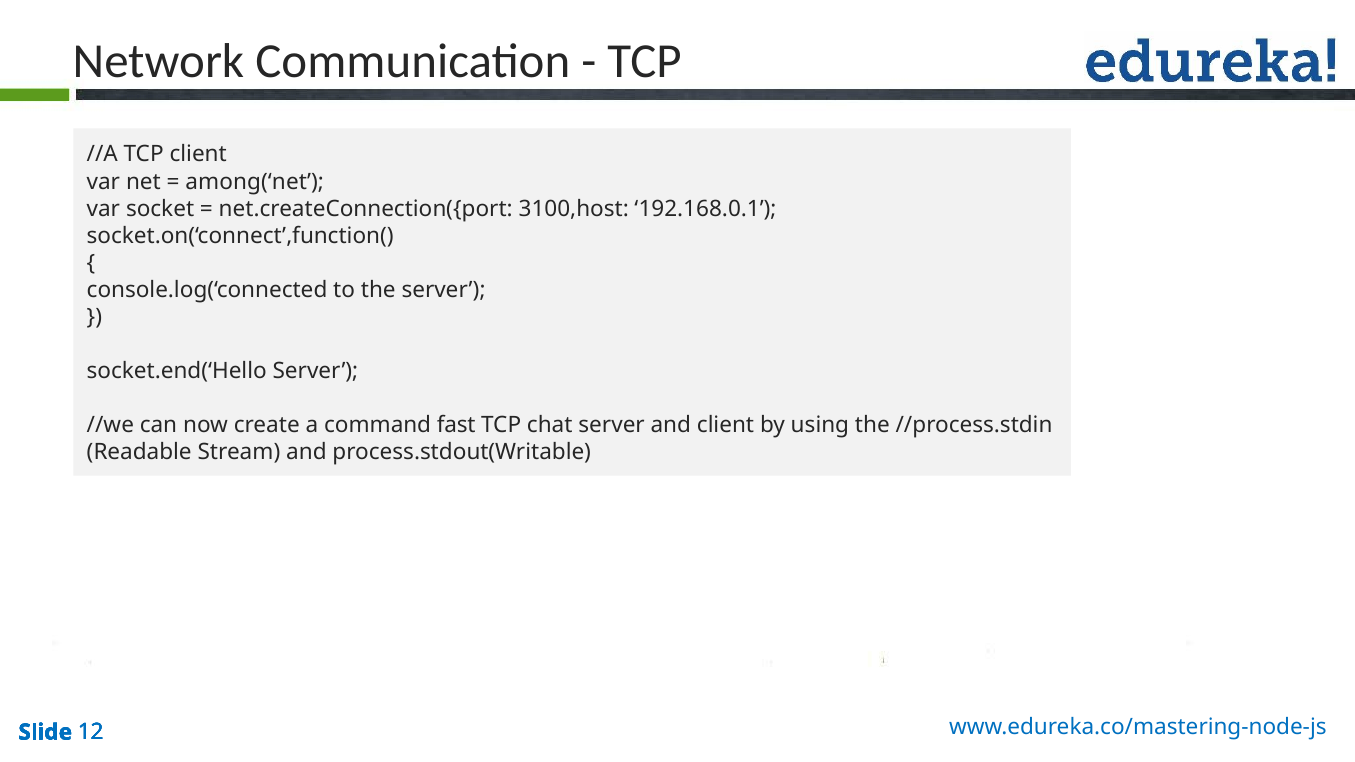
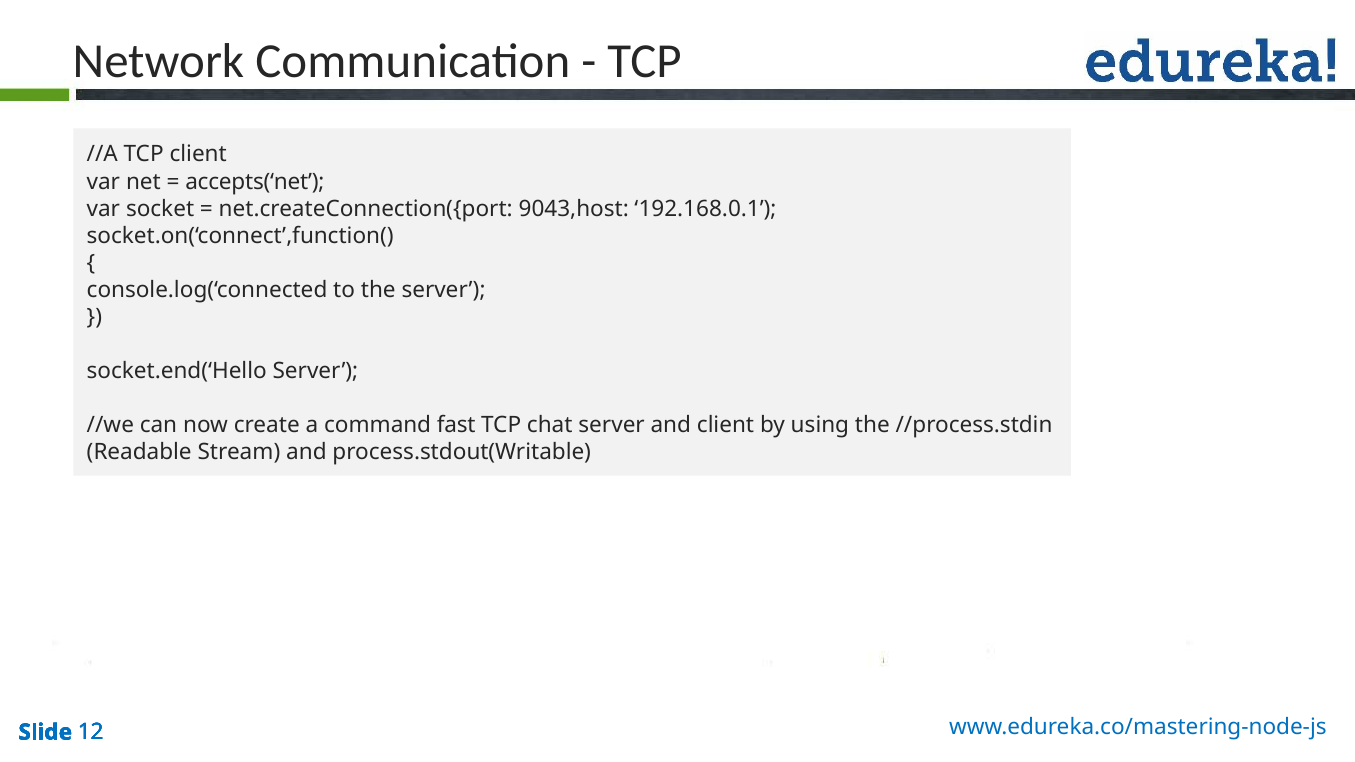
among(‘net: among(‘net -> accepts(‘net (255, 182)
3100,host: 3100,host -> 9043,host (574, 209)
